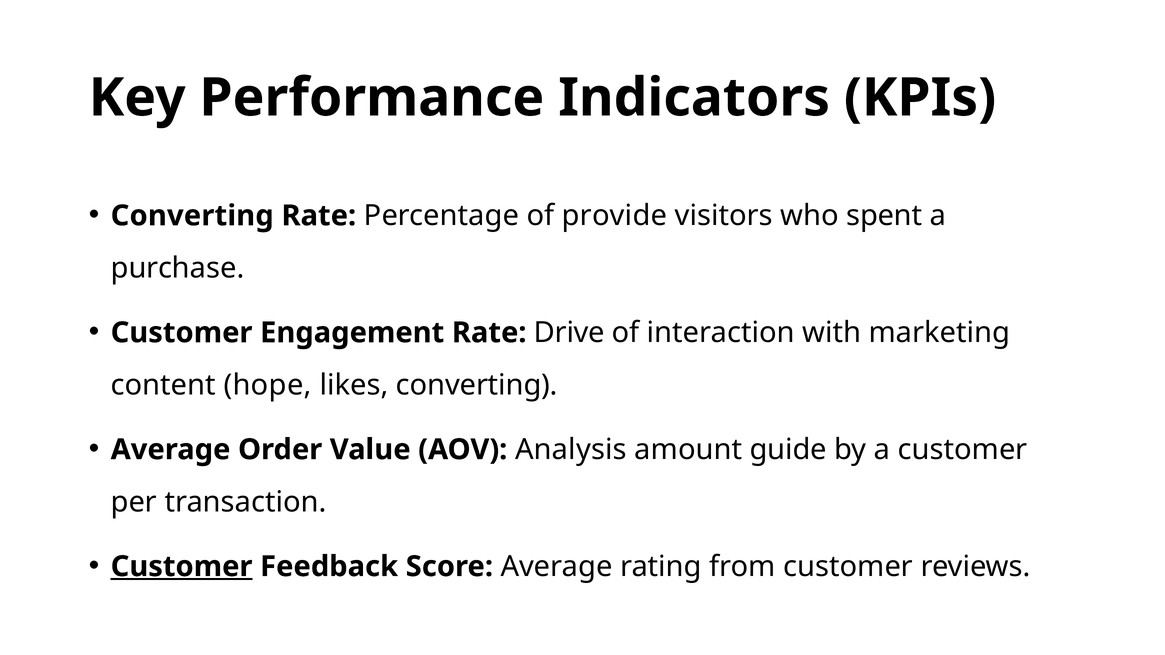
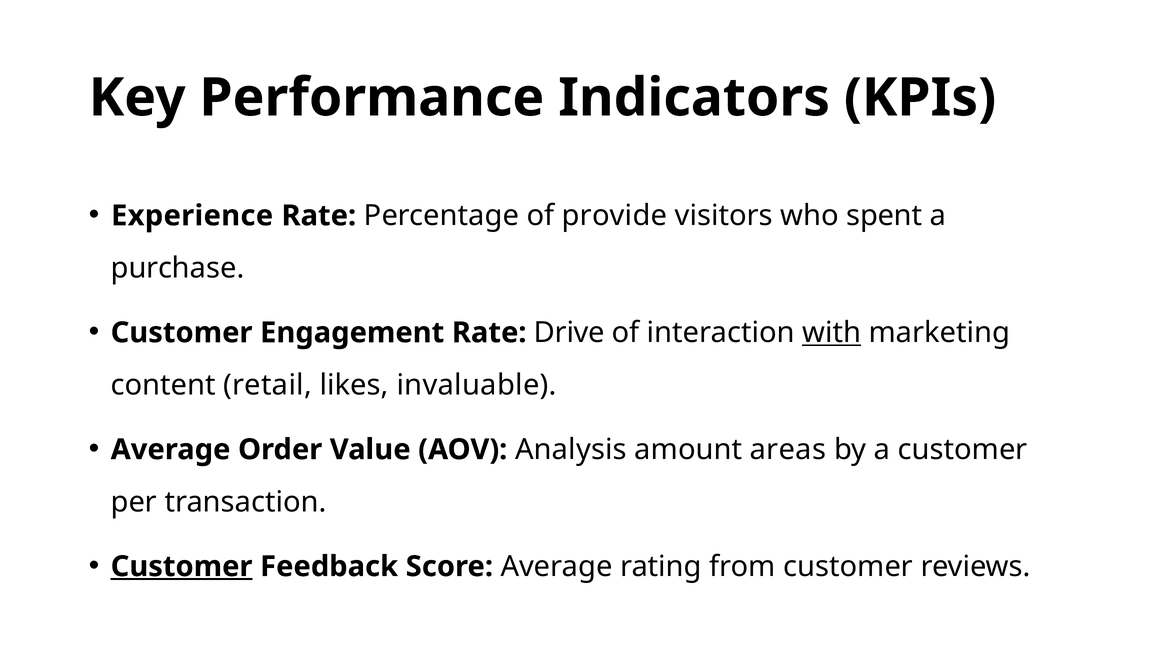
Converting: Converting -> Experience (192, 216)
with underline: none -> present (832, 333)
hope: hope -> retail (268, 385)
likes converting: converting -> invaluable (477, 385)
guide: guide -> areas (788, 450)
